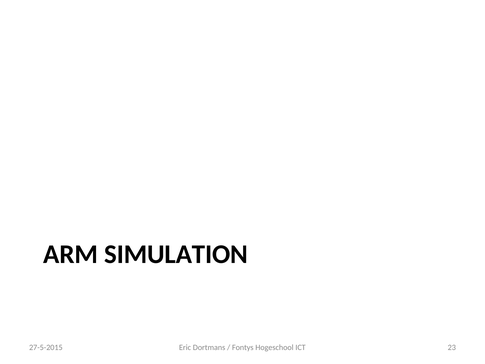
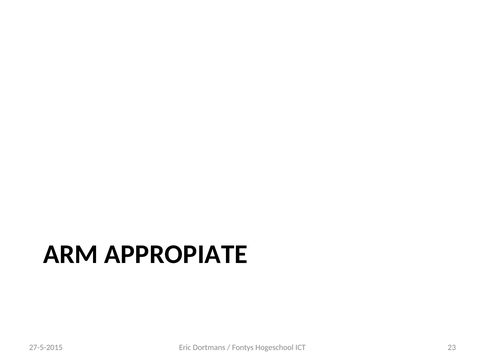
SIMULATION: SIMULATION -> APPROPIATE (176, 254)
